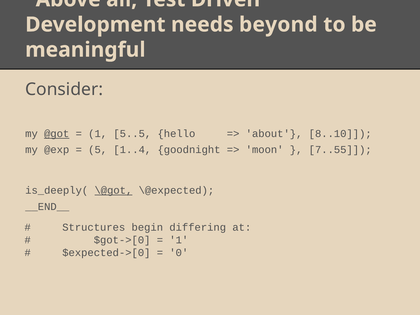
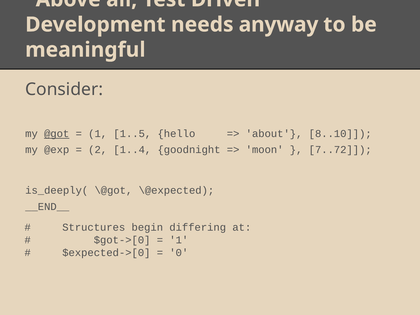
beyond: beyond -> anyway (279, 25)
5..5: 5..5 -> 1..5 (132, 134)
5: 5 -> 2 (98, 150)
7..55: 7..55 -> 7..72 (340, 150)
\@got underline: present -> none (113, 190)
